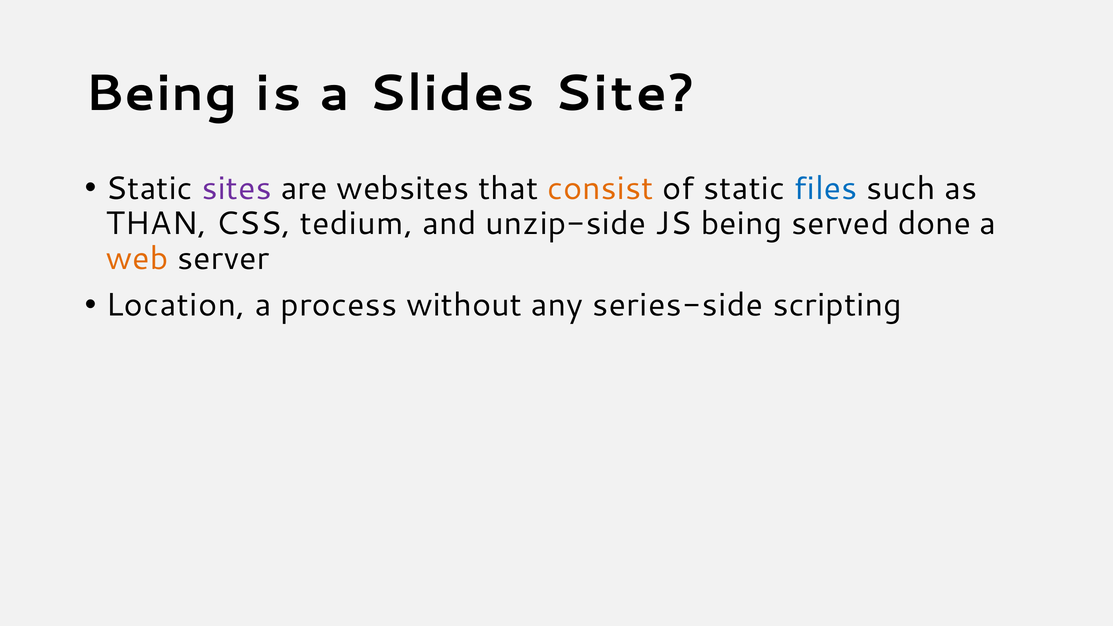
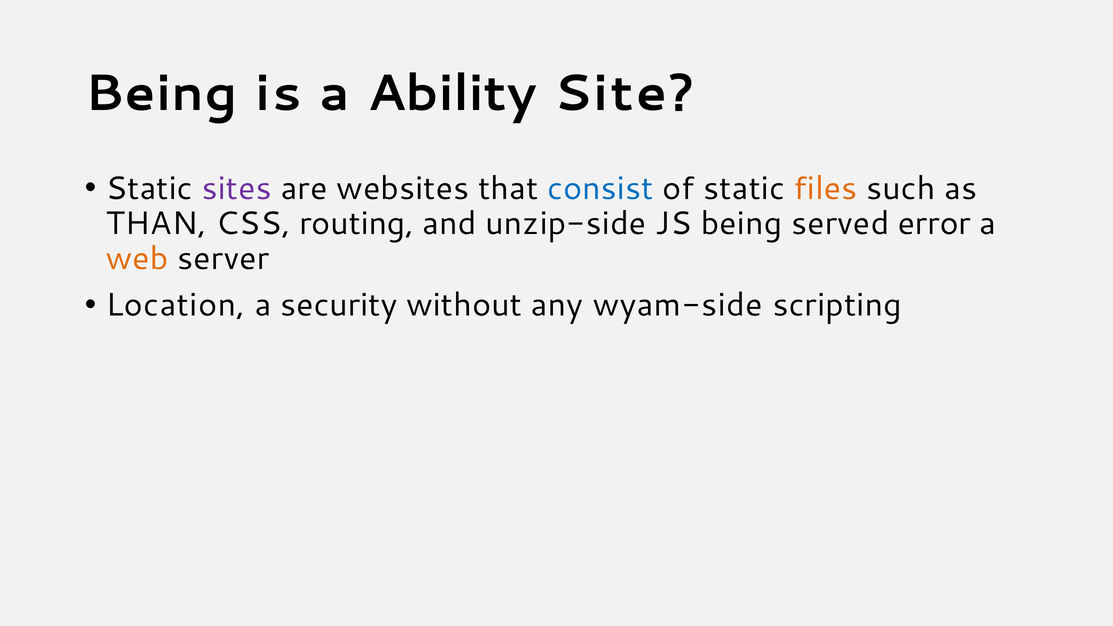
Slides: Slides -> Ability (452, 93)
consist colour: orange -> blue (600, 188)
files colour: blue -> orange (826, 188)
tedium: tedium -> routing (357, 224)
done: done -> error (934, 224)
process: process -> security (339, 305)
series-side: series-side -> wyam-side (678, 305)
